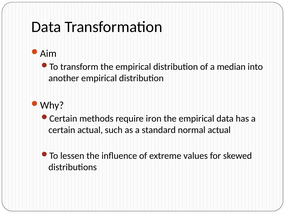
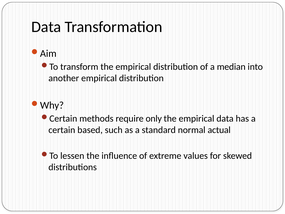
iron: iron -> only (154, 118)
certain actual: actual -> based (90, 130)
